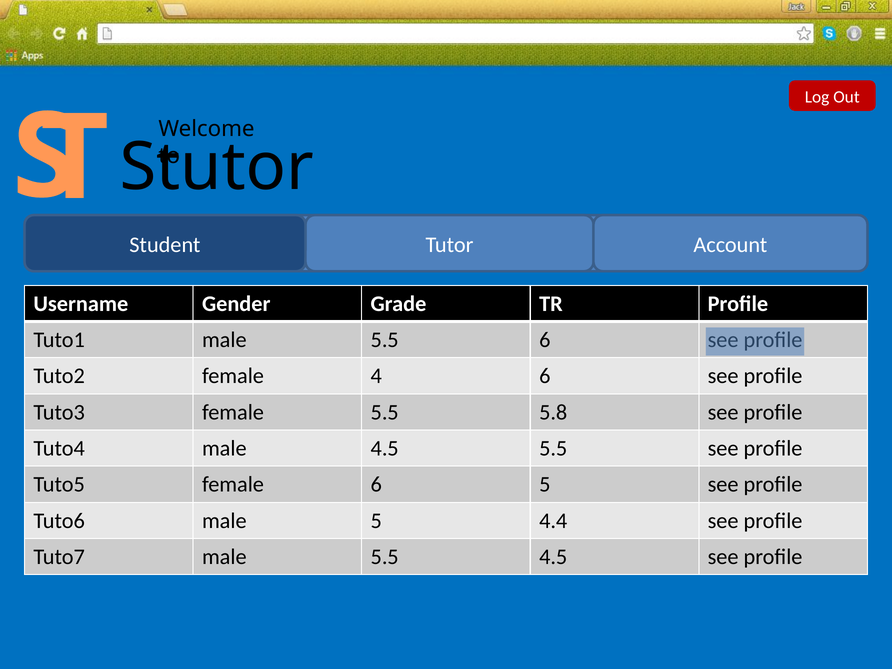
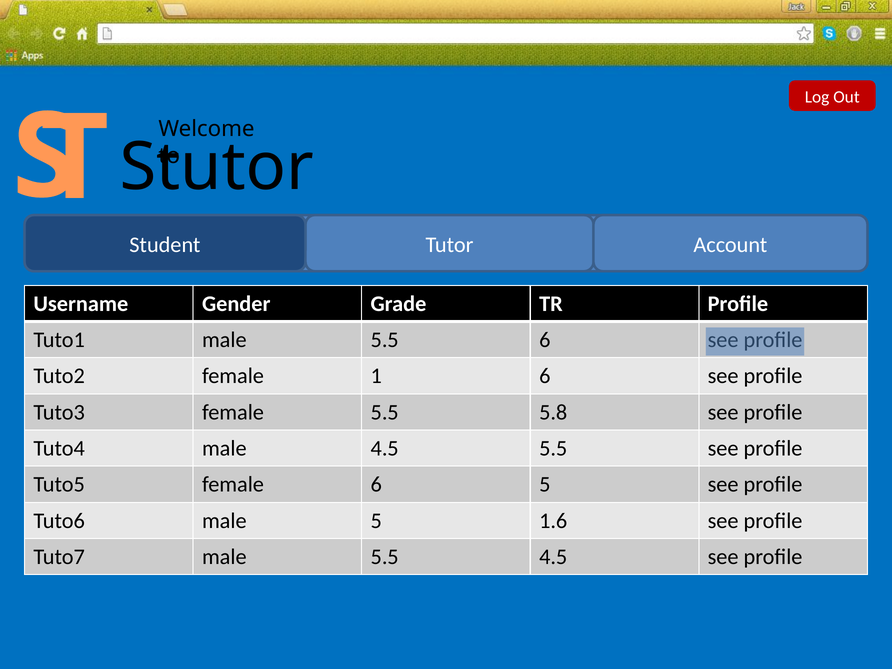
4: 4 -> 1 (376, 376)
4.4: 4.4 -> 1.6 (553, 521)
